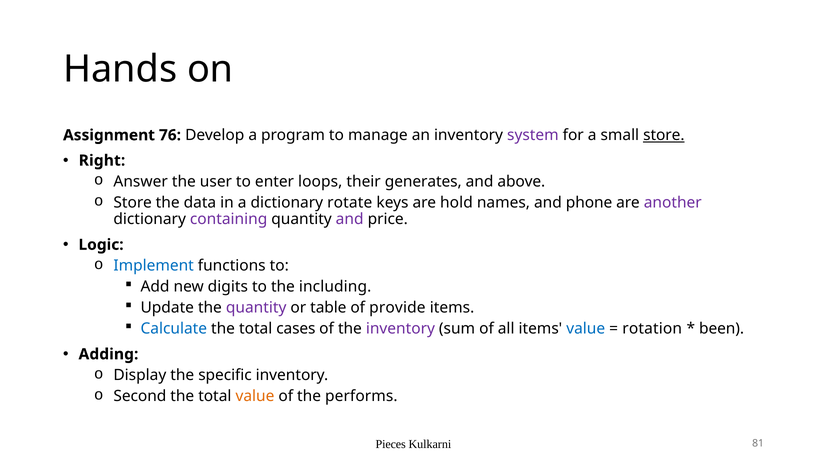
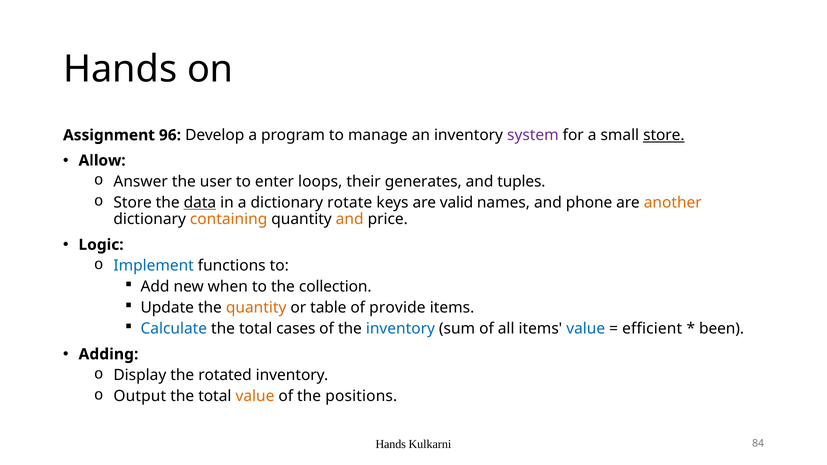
76: 76 -> 96 (170, 135)
Right: Right -> Allow (102, 161)
above: above -> tuples (521, 182)
data underline: none -> present (200, 203)
hold: hold -> valid (457, 203)
another colour: purple -> orange (673, 203)
containing colour: purple -> orange (229, 219)
and colour: purple -> orange (350, 219)
digits: digits -> when (228, 287)
including: including -> collection (335, 287)
quantity colour: purple -> orange (256, 308)
inventory colour: purple -> blue (400, 329)
rotation: rotation -> efficient (652, 329)
specific: specific -> rotated (225, 375)
Second: Second -> Output (140, 396)
performs: performs -> positions (361, 396)
Pieces: Pieces -> Hands (391, 444)
81: 81 -> 84 (758, 443)
